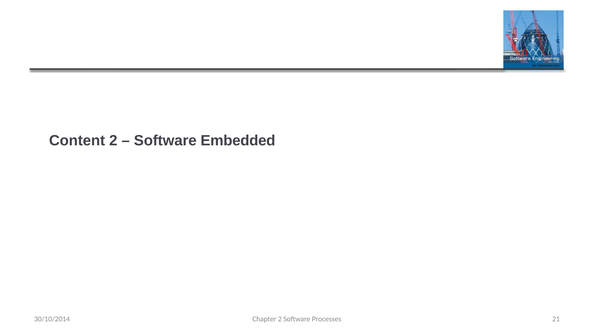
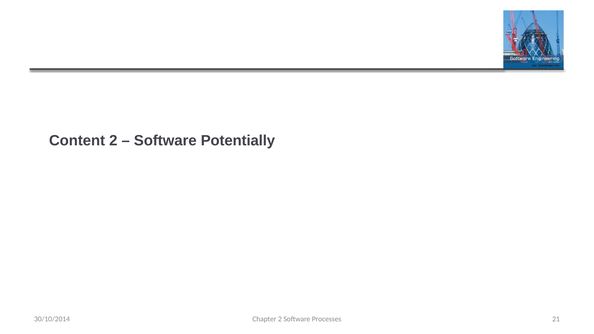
Embedded: Embedded -> Potentially (238, 141)
